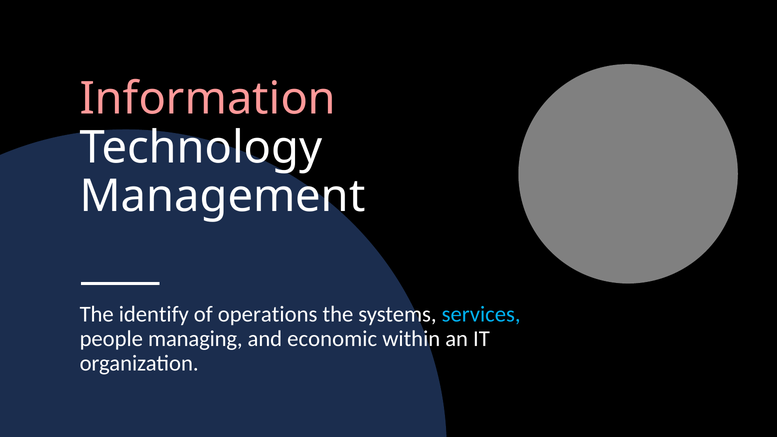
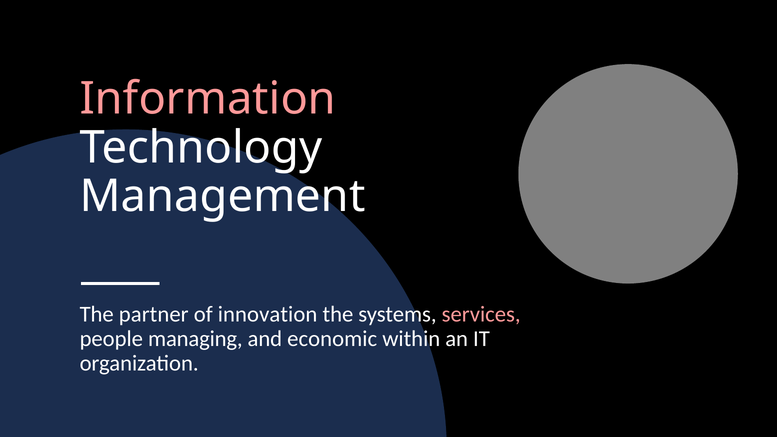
identify: identify -> partner (154, 315)
operations: operations -> innovation (268, 315)
services colour: light blue -> pink (481, 315)
